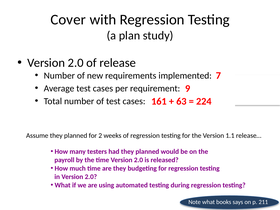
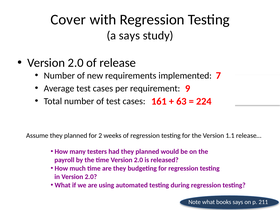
a plan: plan -> says (129, 36)
